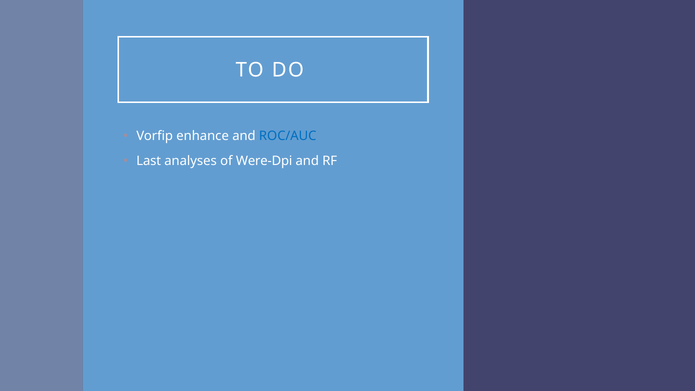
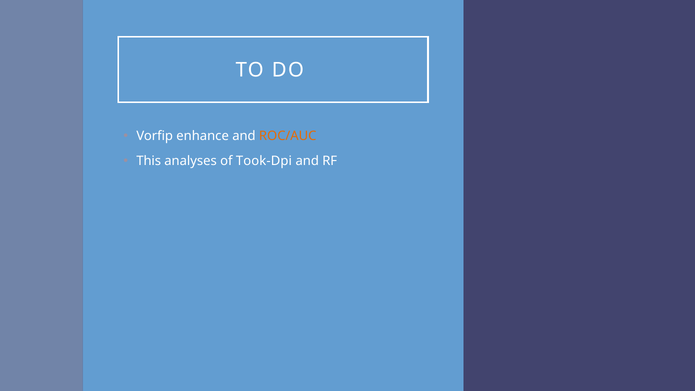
ROC/AUC colour: blue -> orange (288, 136)
Last: Last -> This (149, 161)
Were-Dpi: Were-Dpi -> Took-Dpi (264, 161)
